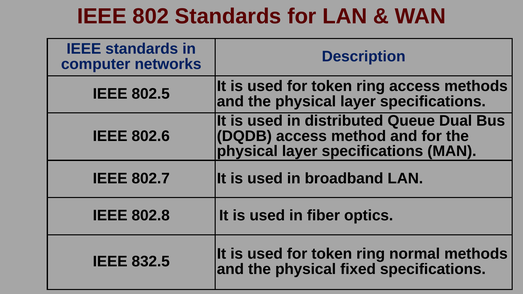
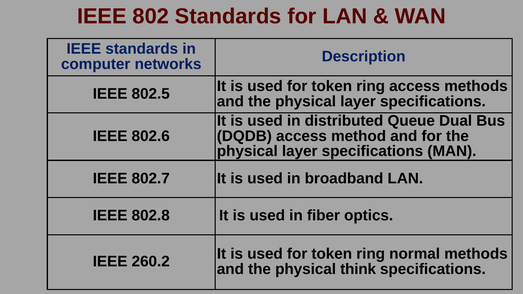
832.5: 832.5 -> 260.2 (151, 262)
fixed: fixed -> think (358, 269)
